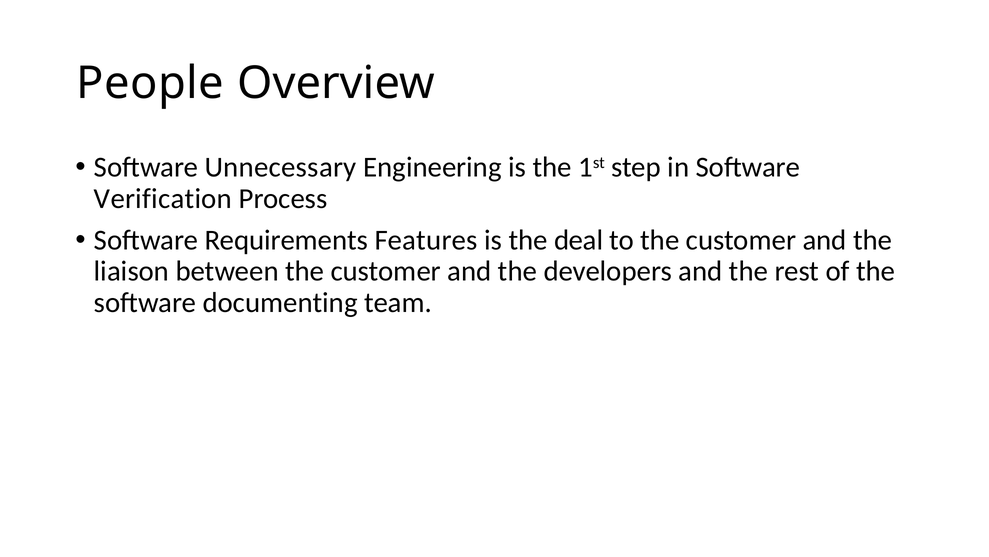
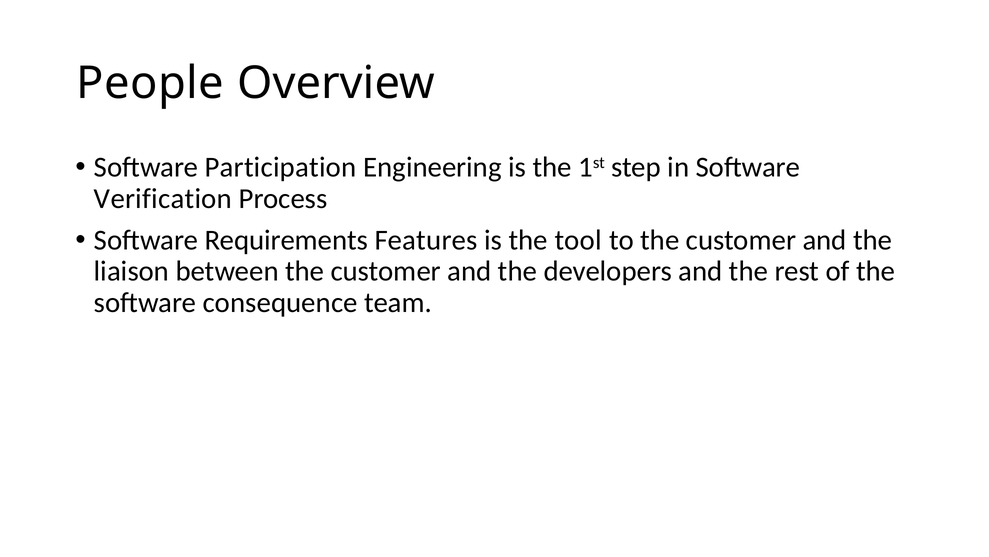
Unnecessary: Unnecessary -> Participation (281, 167)
deal: deal -> tool (578, 240)
documenting: documenting -> consequence (280, 302)
